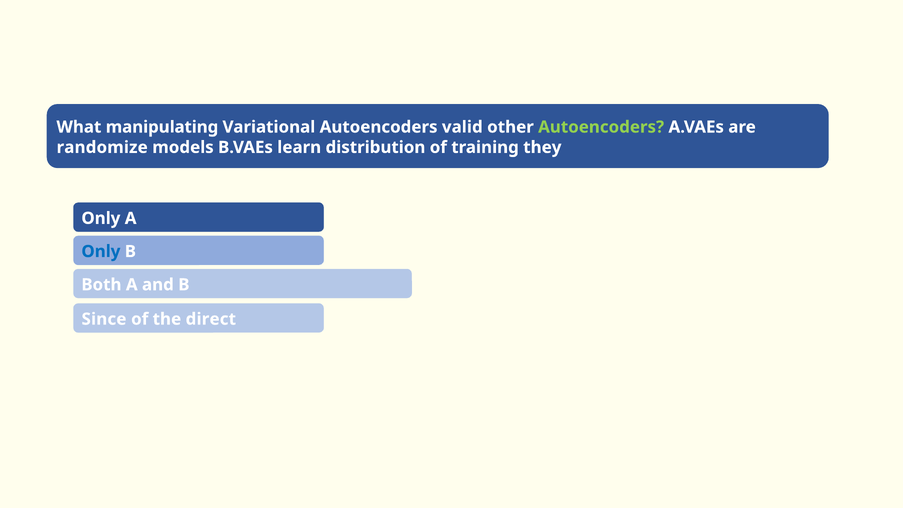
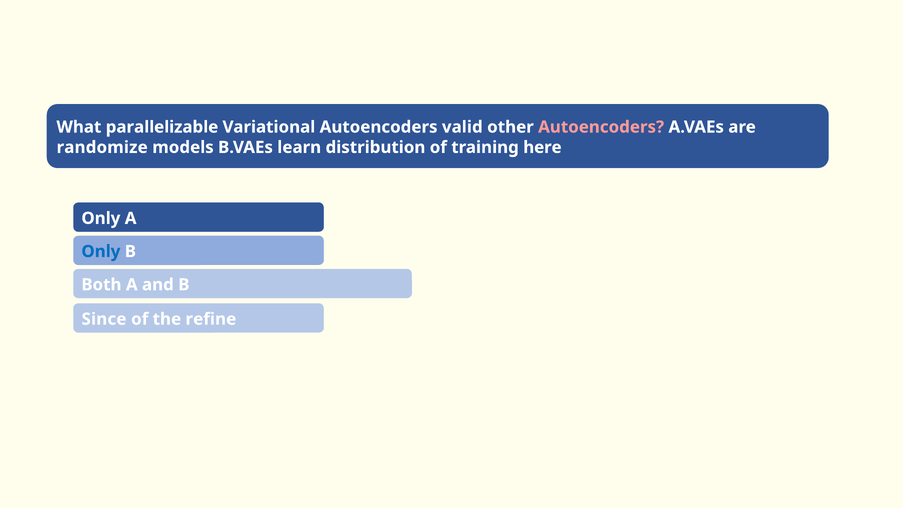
manipulating: manipulating -> parallelizable (162, 127)
Autoencoders colour: light green -> pink (601, 127)
they: they -> here (542, 147)
direct: direct -> refine (211, 319)
